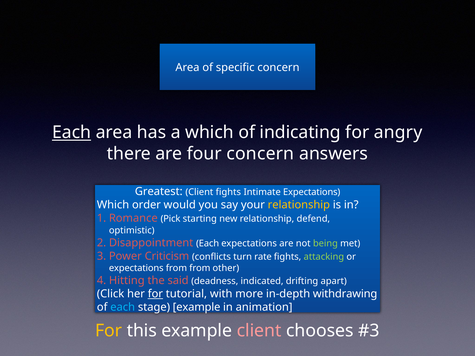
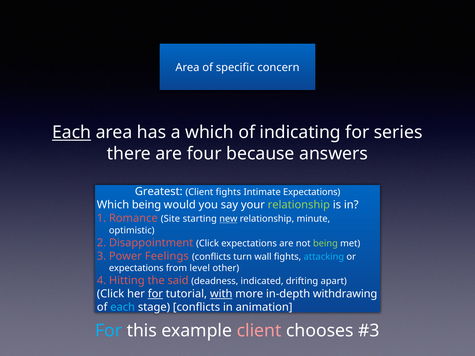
angry: angry -> series (398, 133)
four concern: concern -> because (260, 154)
Which order: order -> being (146, 205)
relationship colour: yellow -> light green (299, 205)
Pick: Pick -> Site (170, 219)
new underline: none -> present (228, 219)
defend: defend -> minute (313, 219)
Each: Each -> Click (208, 244)
Criticism: Criticism -> Feelings (167, 256)
rate: rate -> wall (263, 257)
attacking colour: light green -> light blue (324, 257)
from from: from -> level (200, 268)
with underline: none -> present (221, 294)
stage example: example -> conflicts (197, 308)
For colour: yellow -> light blue (109, 331)
